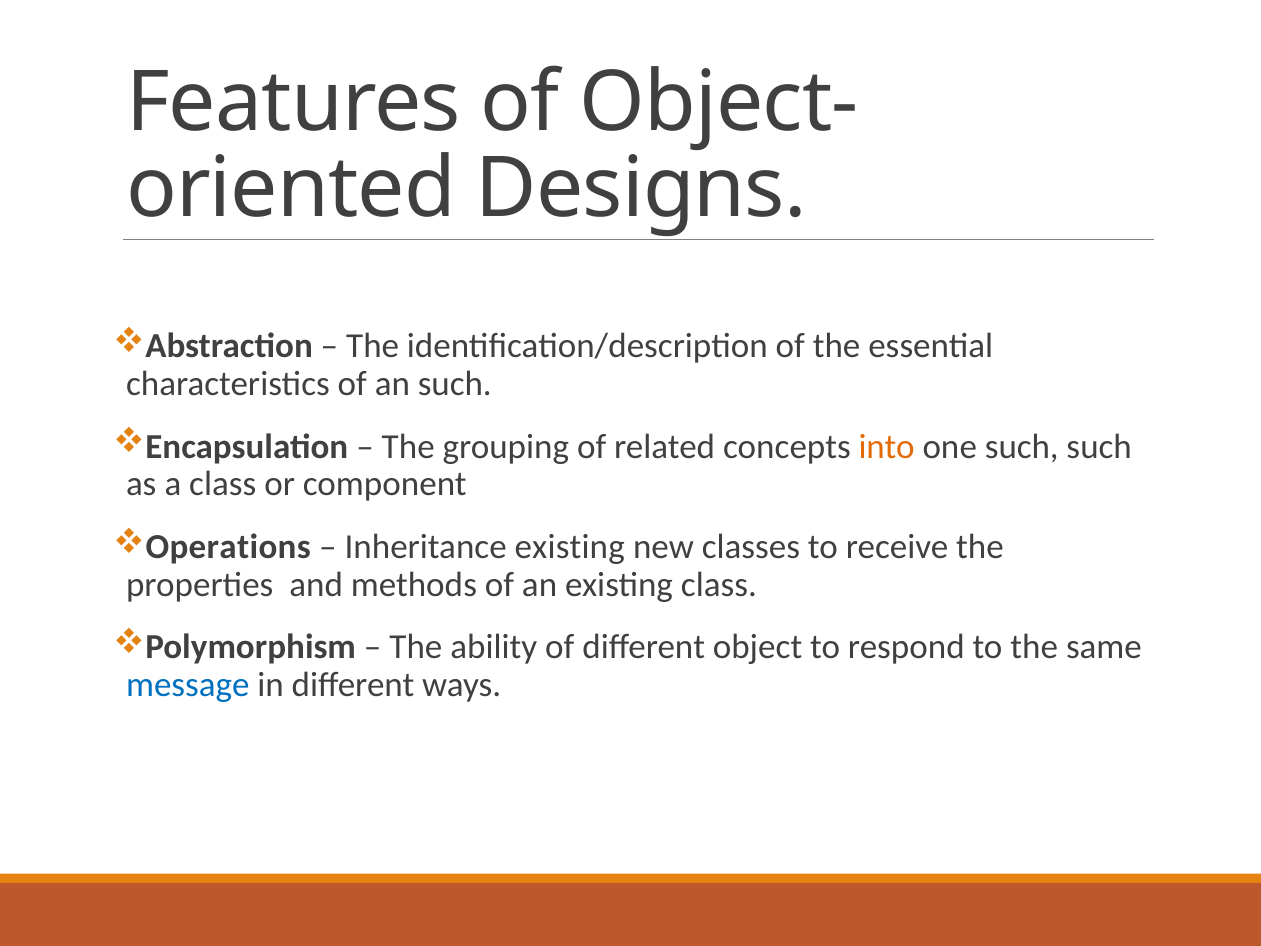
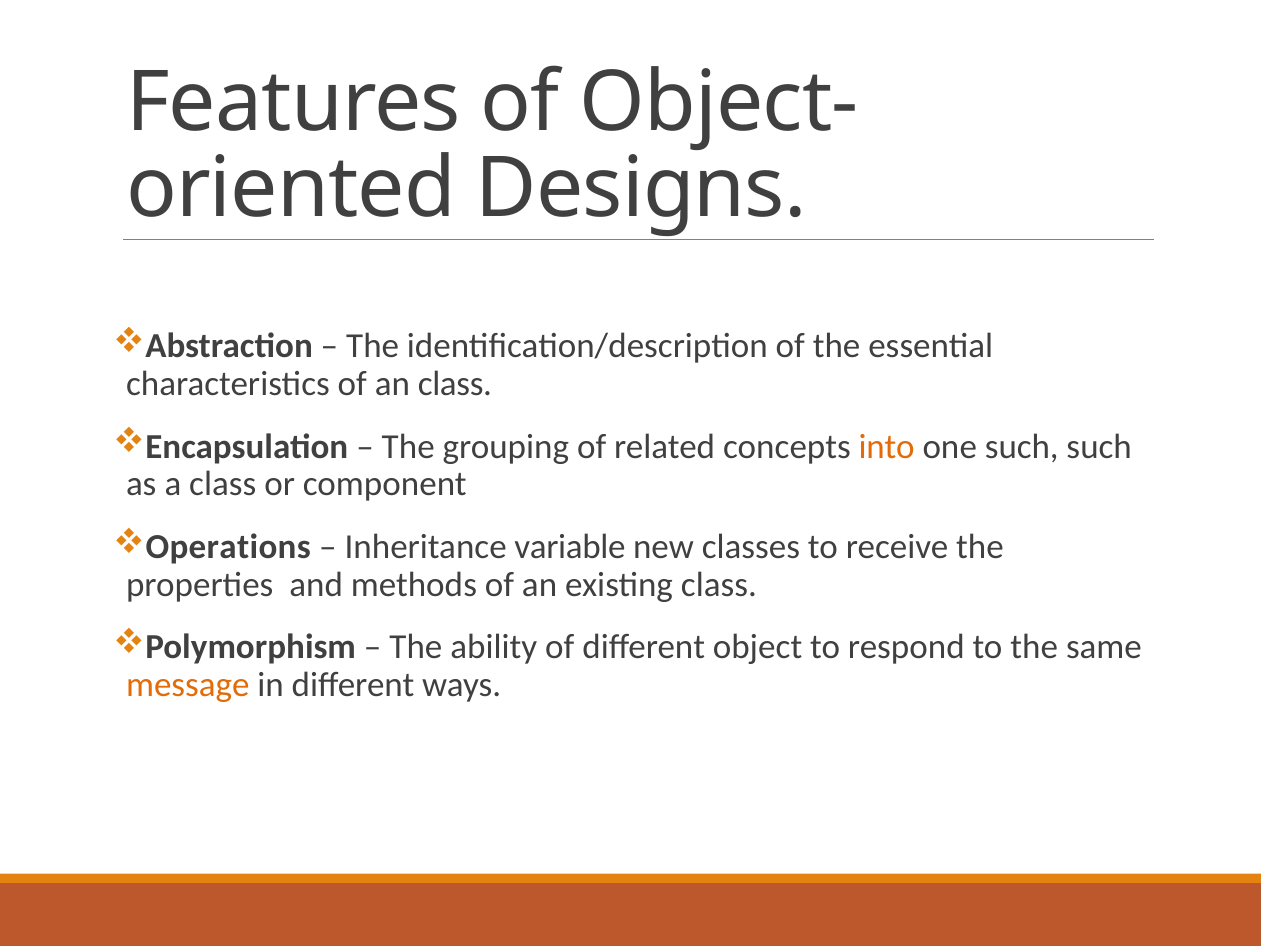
an such: such -> class (455, 384)
Inheritance existing: existing -> variable (570, 547)
message colour: blue -> orange (188, 685)
